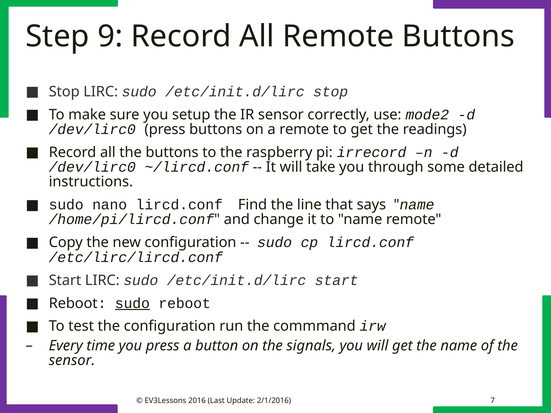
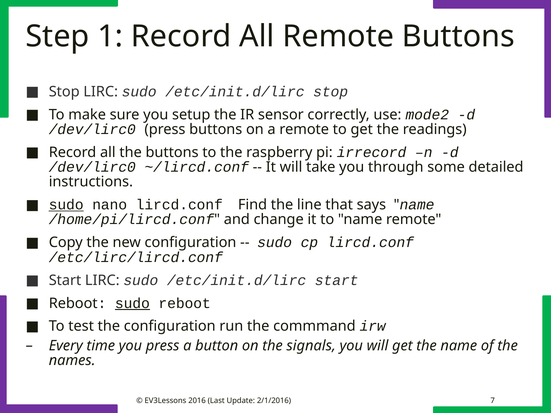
9: 9 -> 1 (110, 36)
sudo underline: none -> present (66, 205)
sensor: sensor -> names (72, 361)
